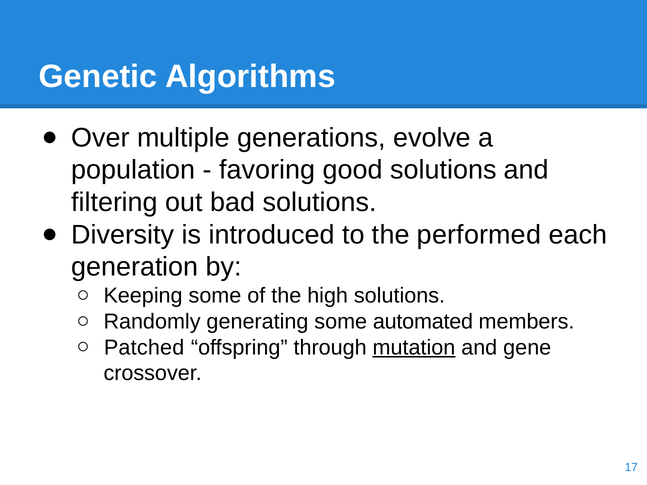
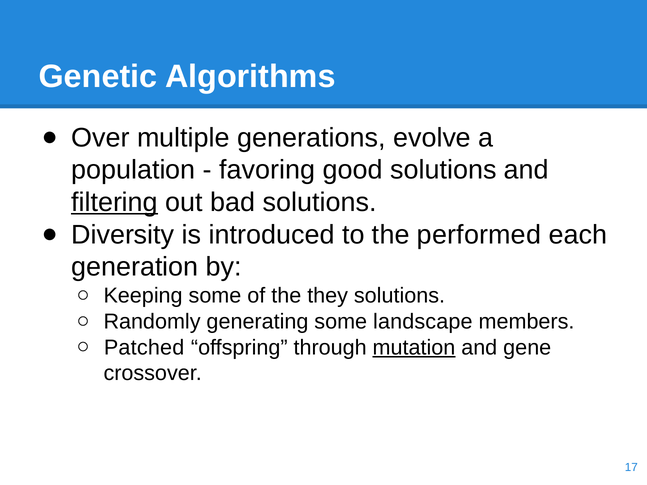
filtering underline: none -> present (115, 202)
high: high -> they (328, 296)
automated: automated -> landscape (423, 322)
